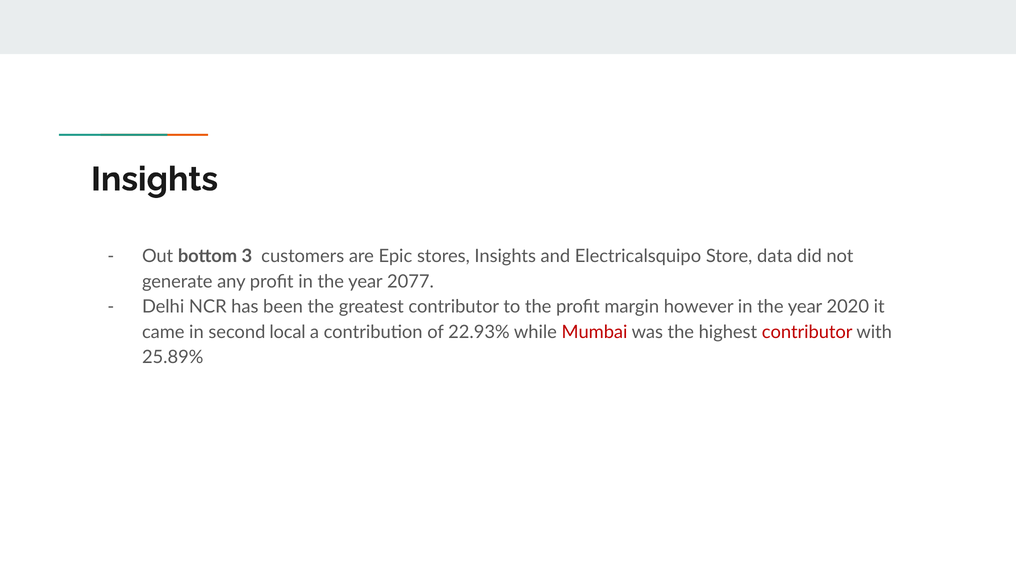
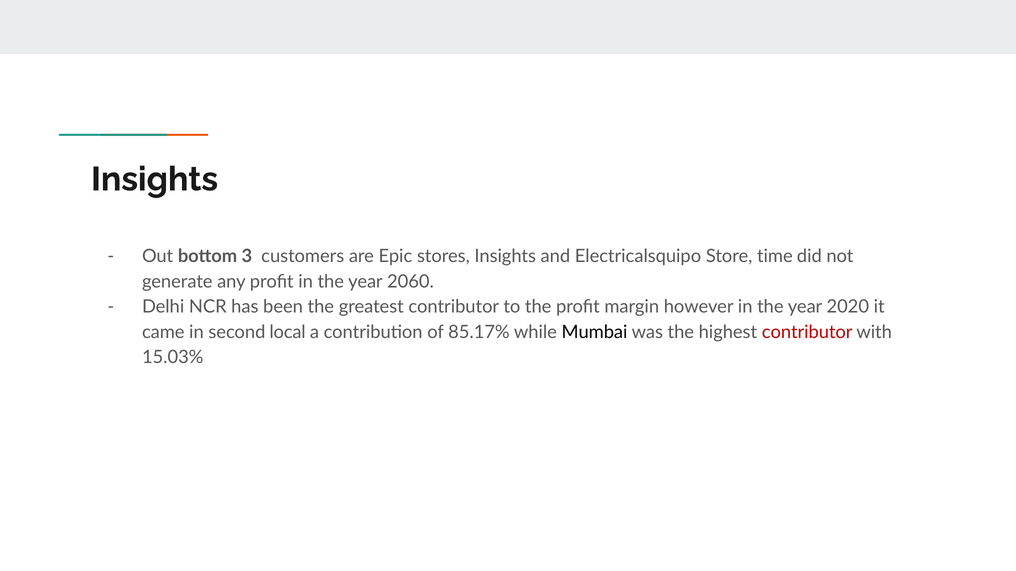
data: data -> time (775, 257)
2077: 2077 -> 2060 (410, 282)
22.93%: 22.93% -> 85.17% (479, 332)
Mumbai colour: red -> black (595, 332)
25.89%: 25.89% -> 15.03% (173, 357)
